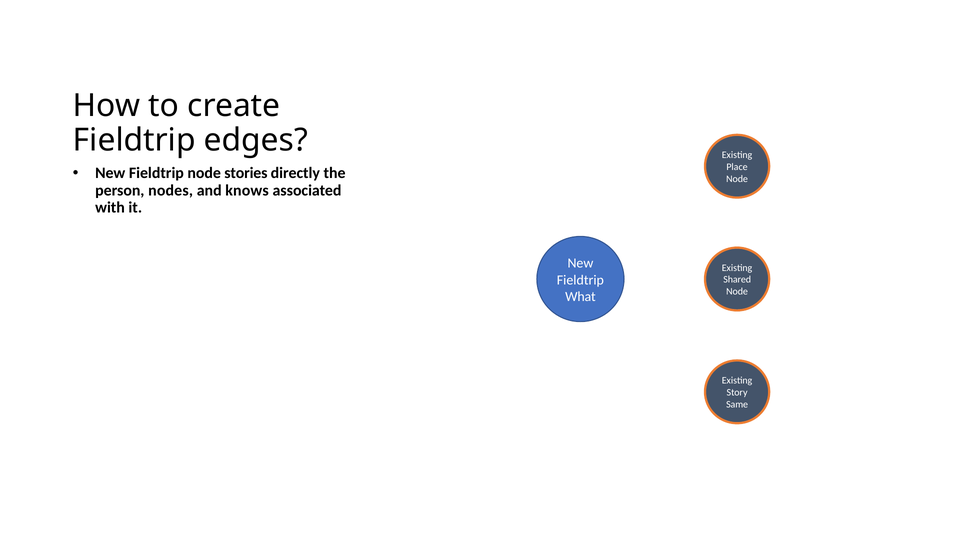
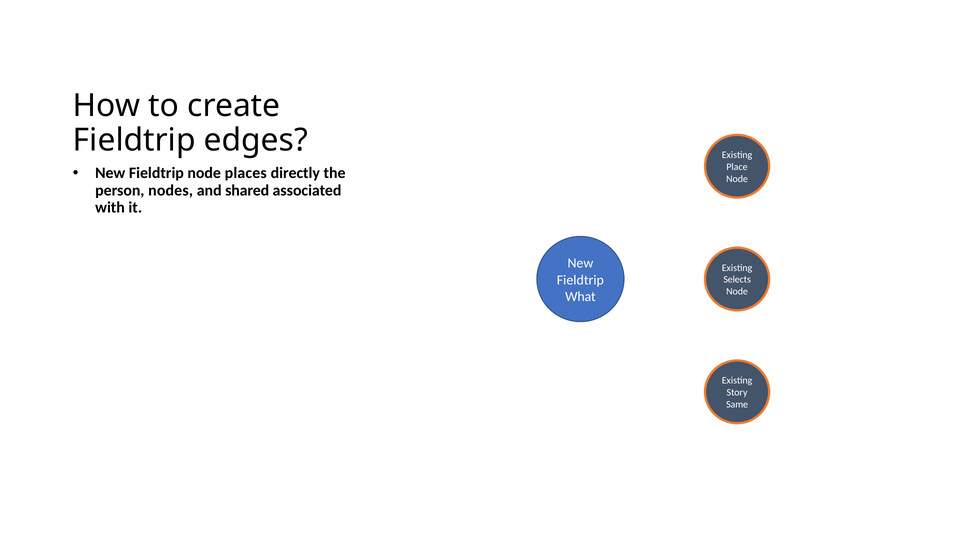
stories: stories -> places (246, 173)
knows: knows -> shared (247, 190)
Shared: Shared -> Selects (737, 279)
